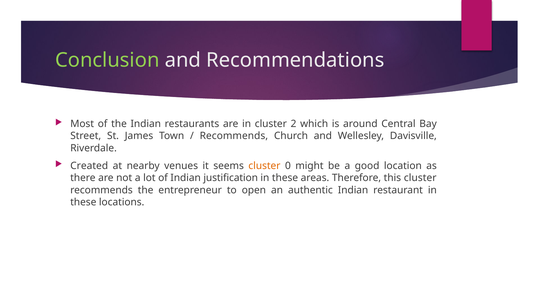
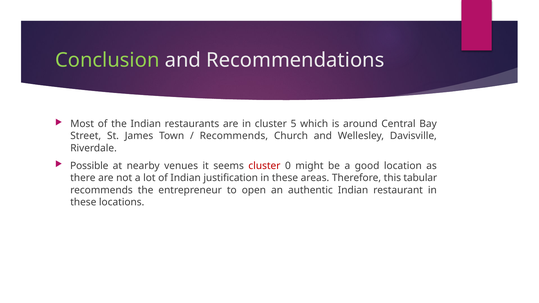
2: 2 -> 5 (294, 124)
Created: Created -> Possible (89, 166)
cluster colour: orange -> red (264, 166)
this cluster: cluster -> tabular (420, 178)
